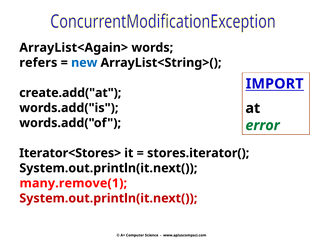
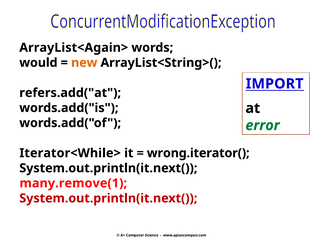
refers: refers -> would (38, 63)
new colour: blue -> orange (84, 63)
create.add("at: create.add("at -> refers.add("at (70, 93)
Iterator<Stores>: Iterator<Stores> -> Iterator<While> (70, 153)
stores.iterator(: stores.iterator( -> wrong.iterator( (198, 153)
